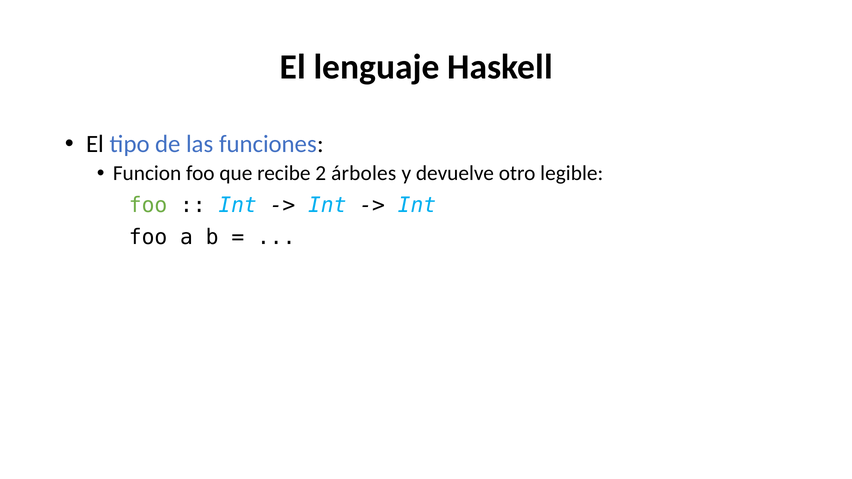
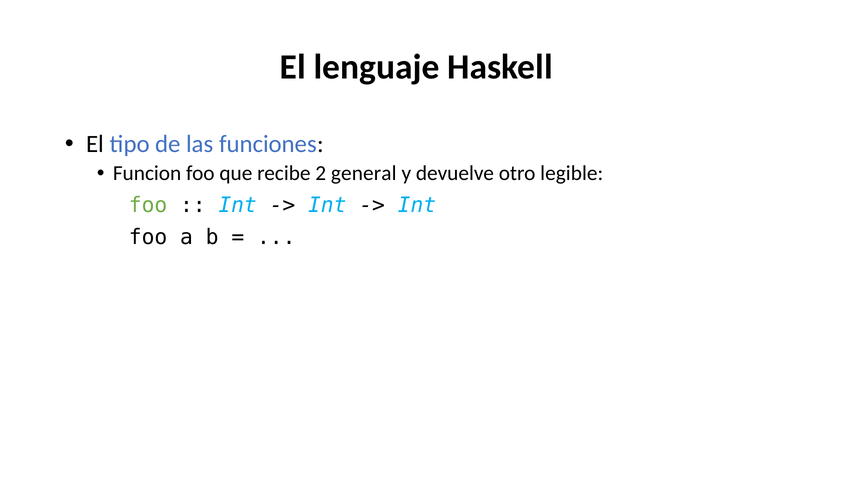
árboles: árboles -> general (364, 173)
